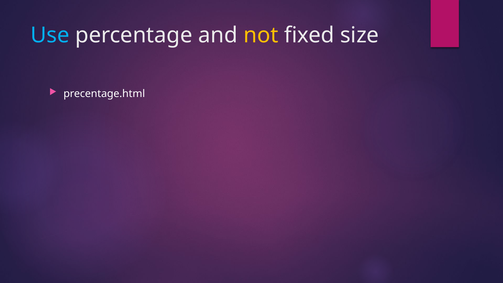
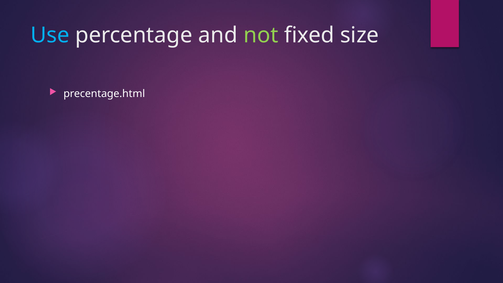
not colour: yellow -> light green (261, 35)
